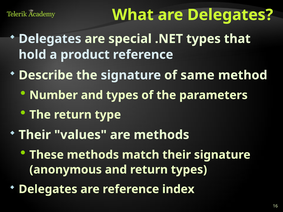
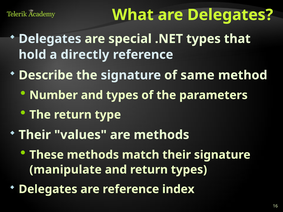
product: product -> directly (85, 55)
anonymous: anonymous -> manipulate (66, 170)
